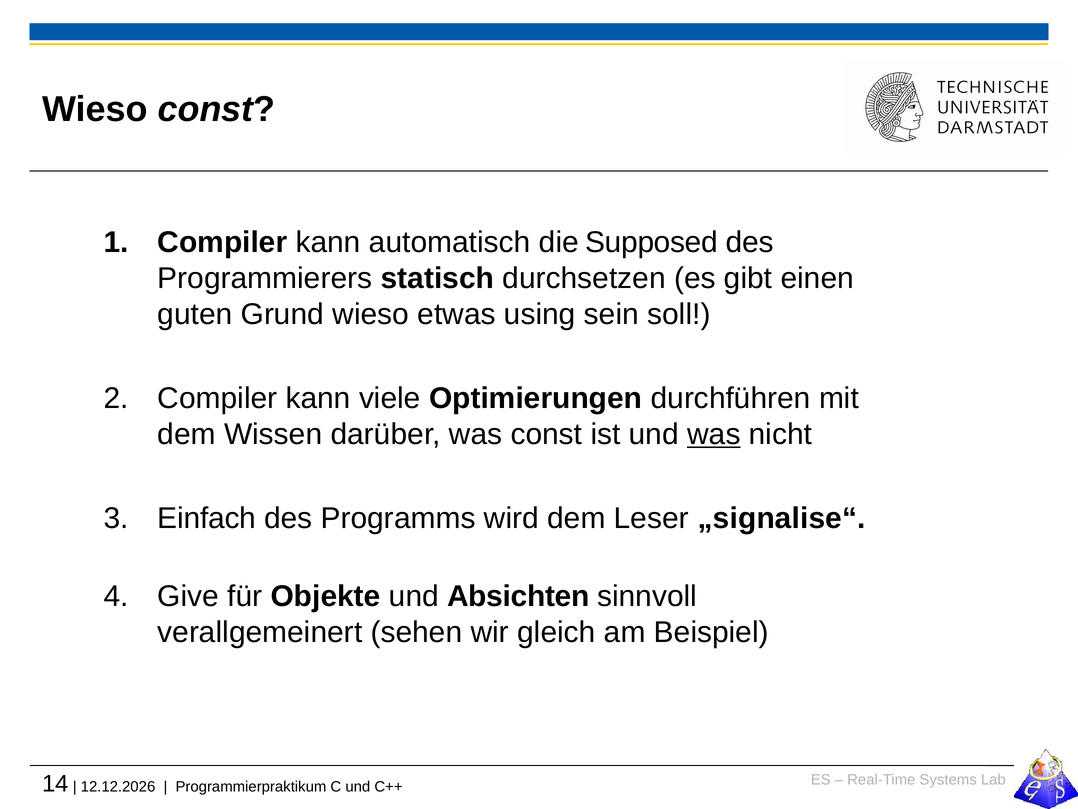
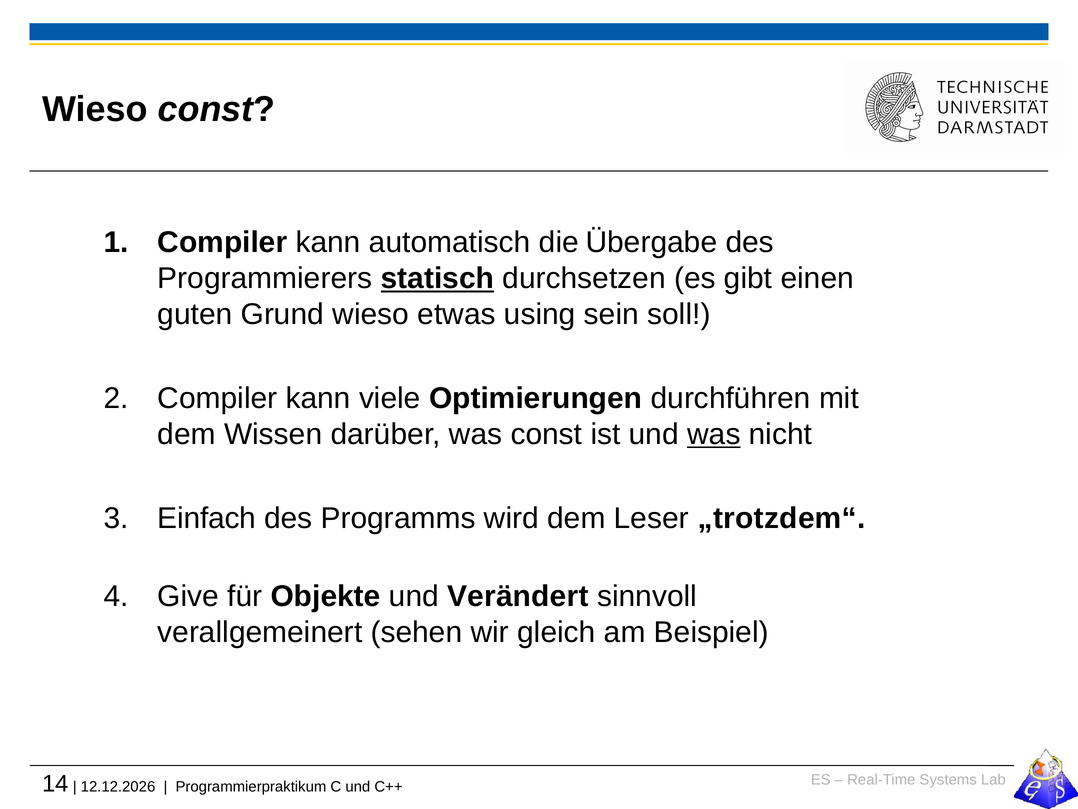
Supposed: Supposed -> Übergabe (651, 242)
statisch underline: none -> present (437, 278)
„signalise“: „signalise“ -> „trotzdem“ (782, 518)
Absichten: Absichten -> Verändert (518, 596)
